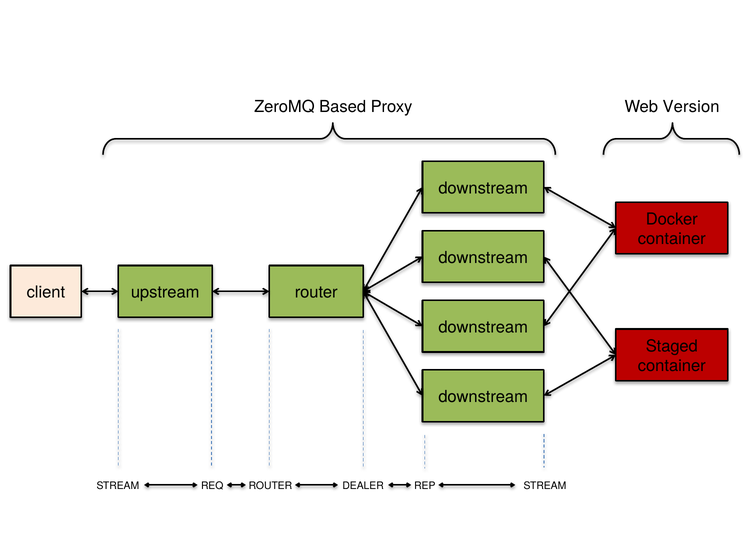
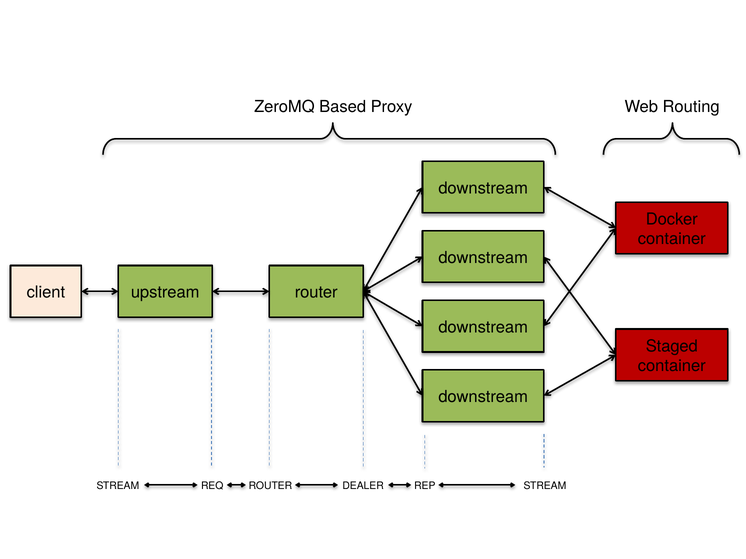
Version: Version -> Routing (691, 107)
